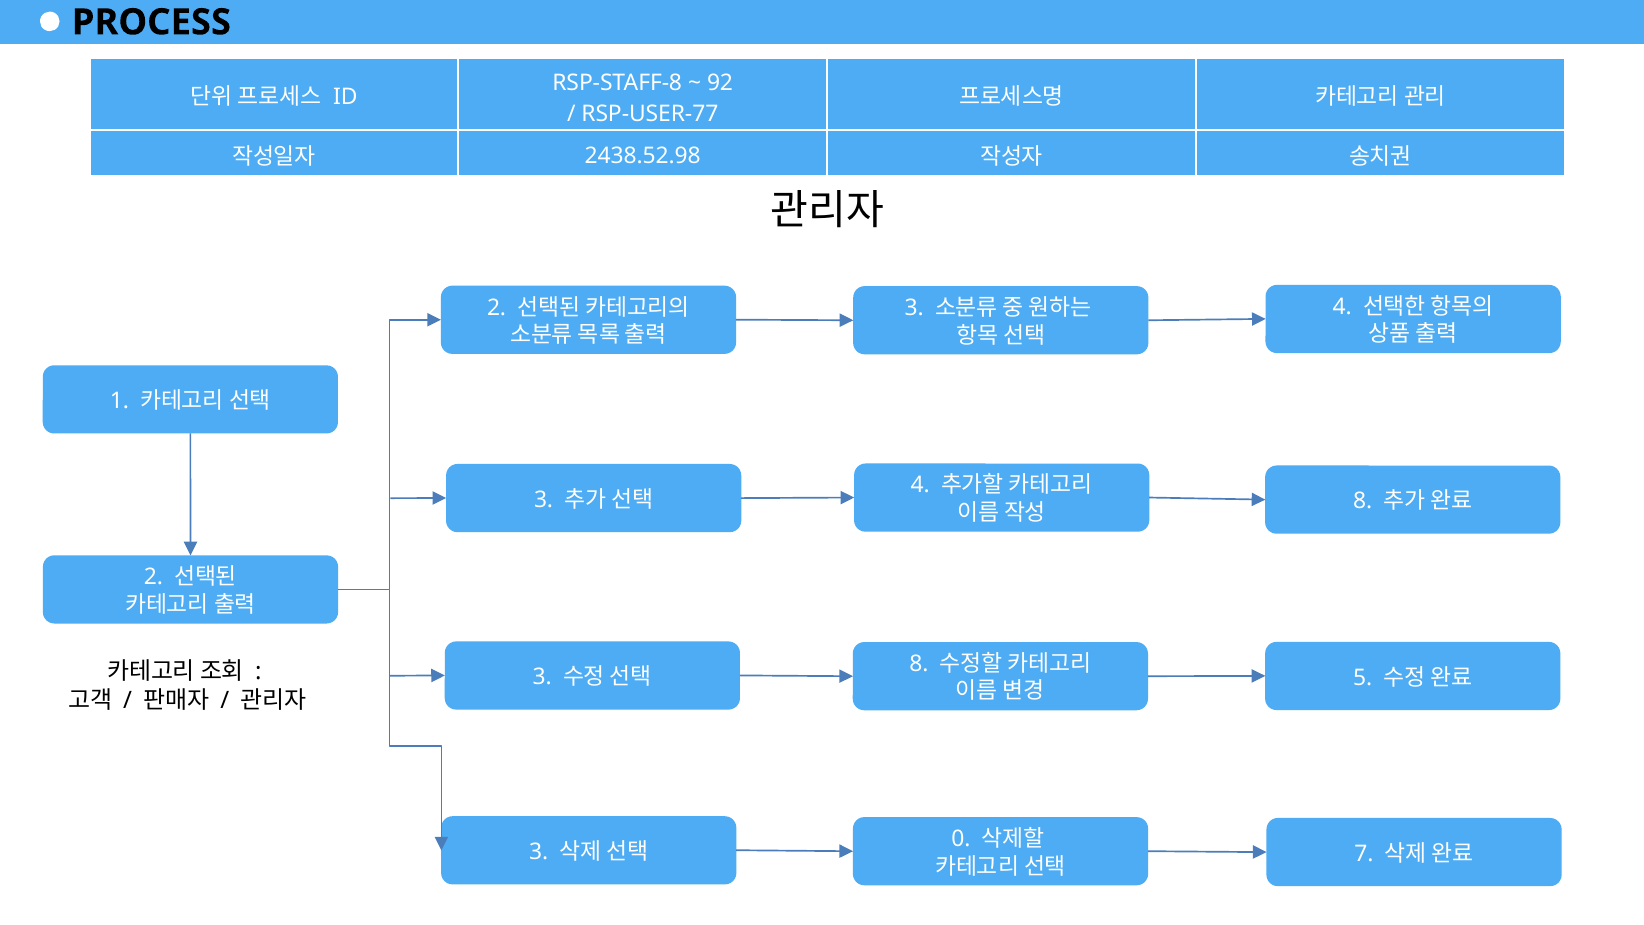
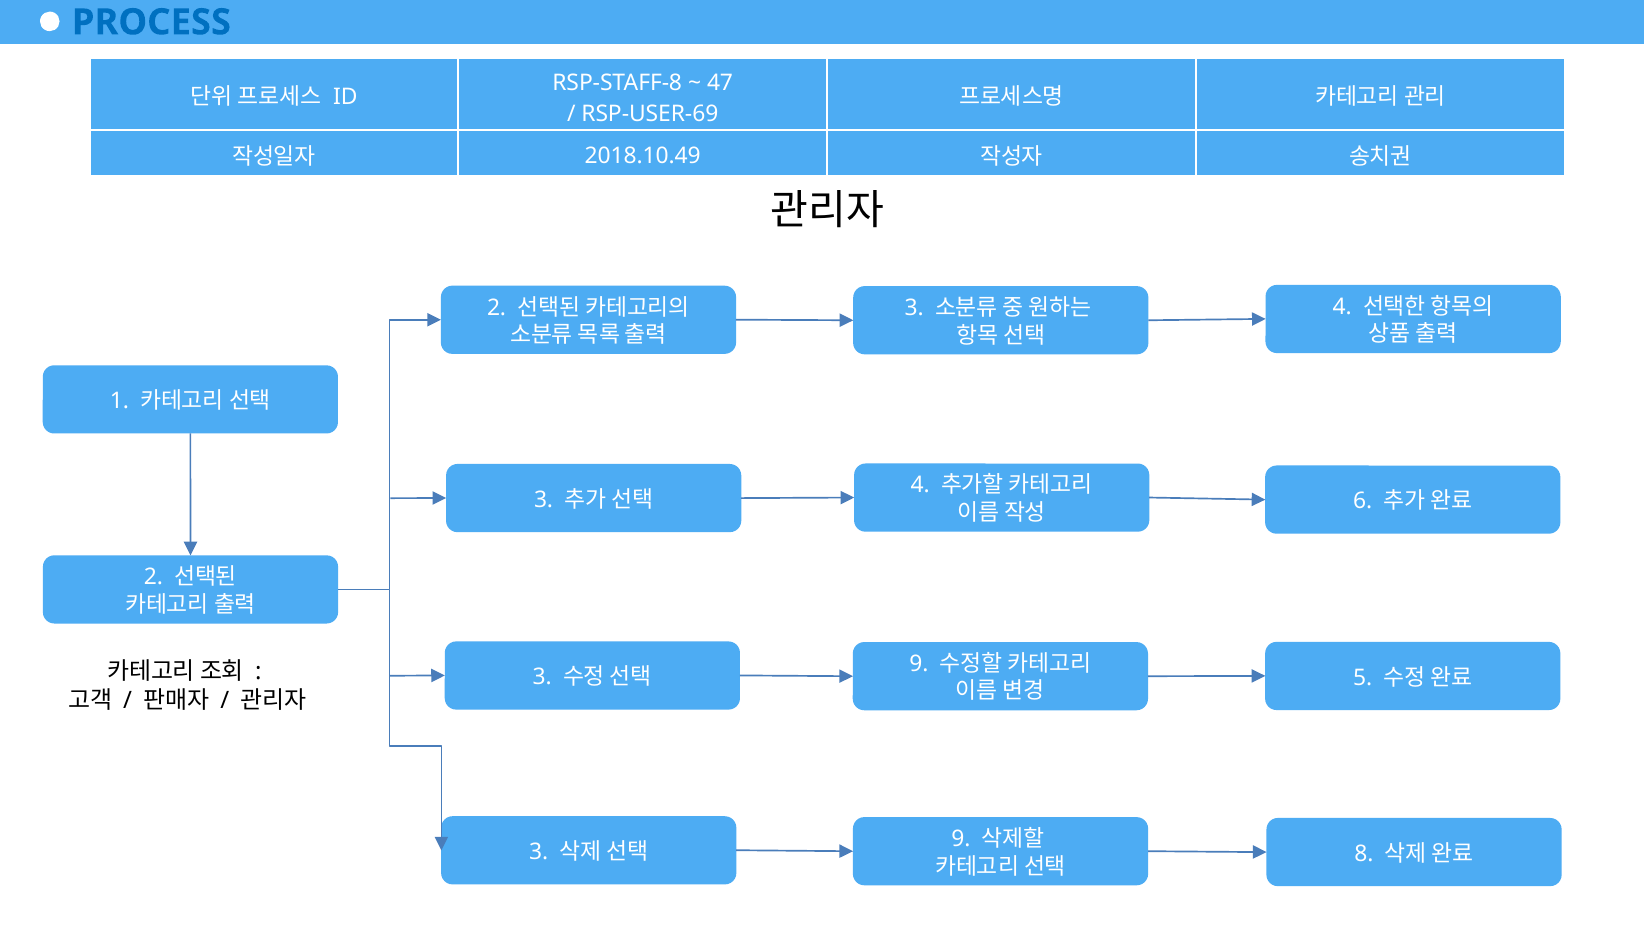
PROCESS colour: black -> blue (151, 22)
92: 92 -> 47 (720, 83)
RSP-USER-77: RSP-USER-77 -> RSP-USER-69 (650, 114)
2438.52.98: 2438.52.98 -> 2018.10.49 (643, 155)
8: 8 -> 6 (1363, 501)
8: 8 -> 9 (919, 664)
0: 0 -> 9 (961, 839)
7: 7 -> 8 (1364, 853)
